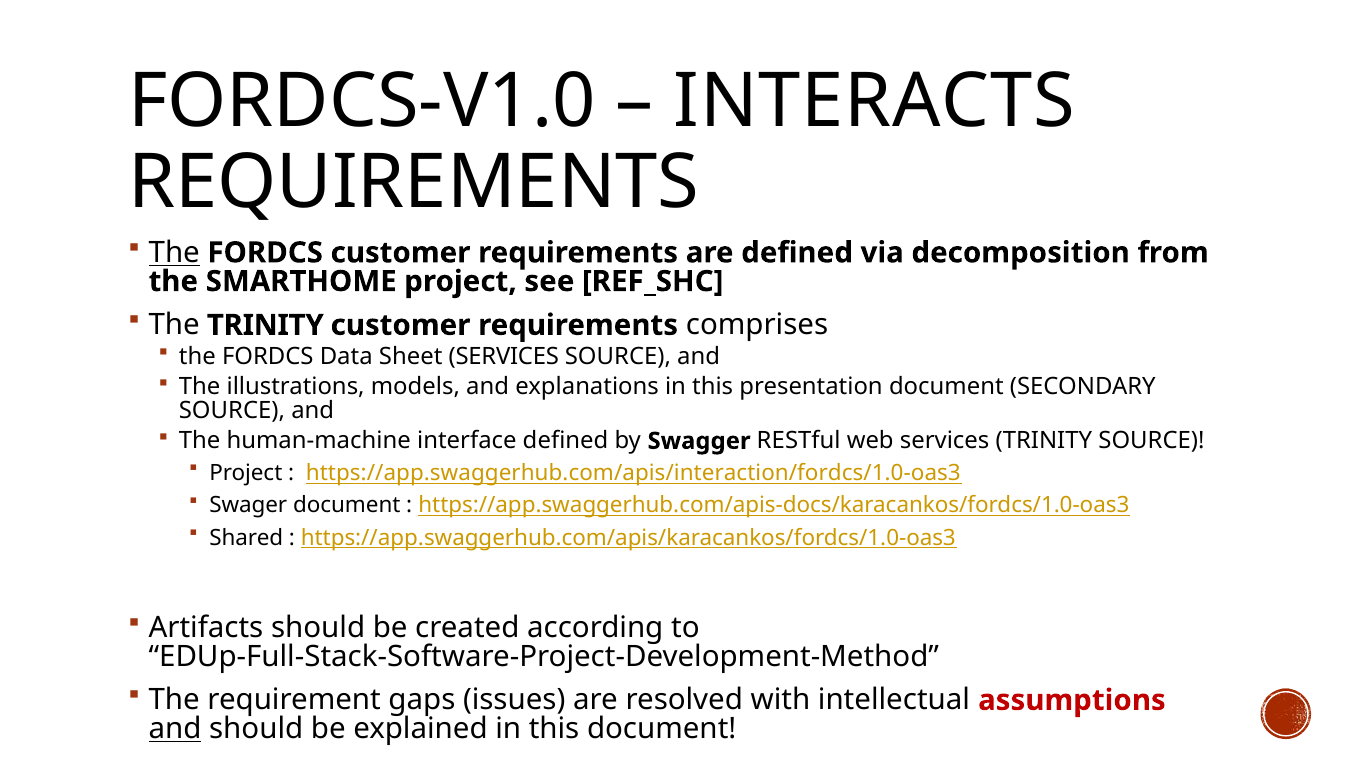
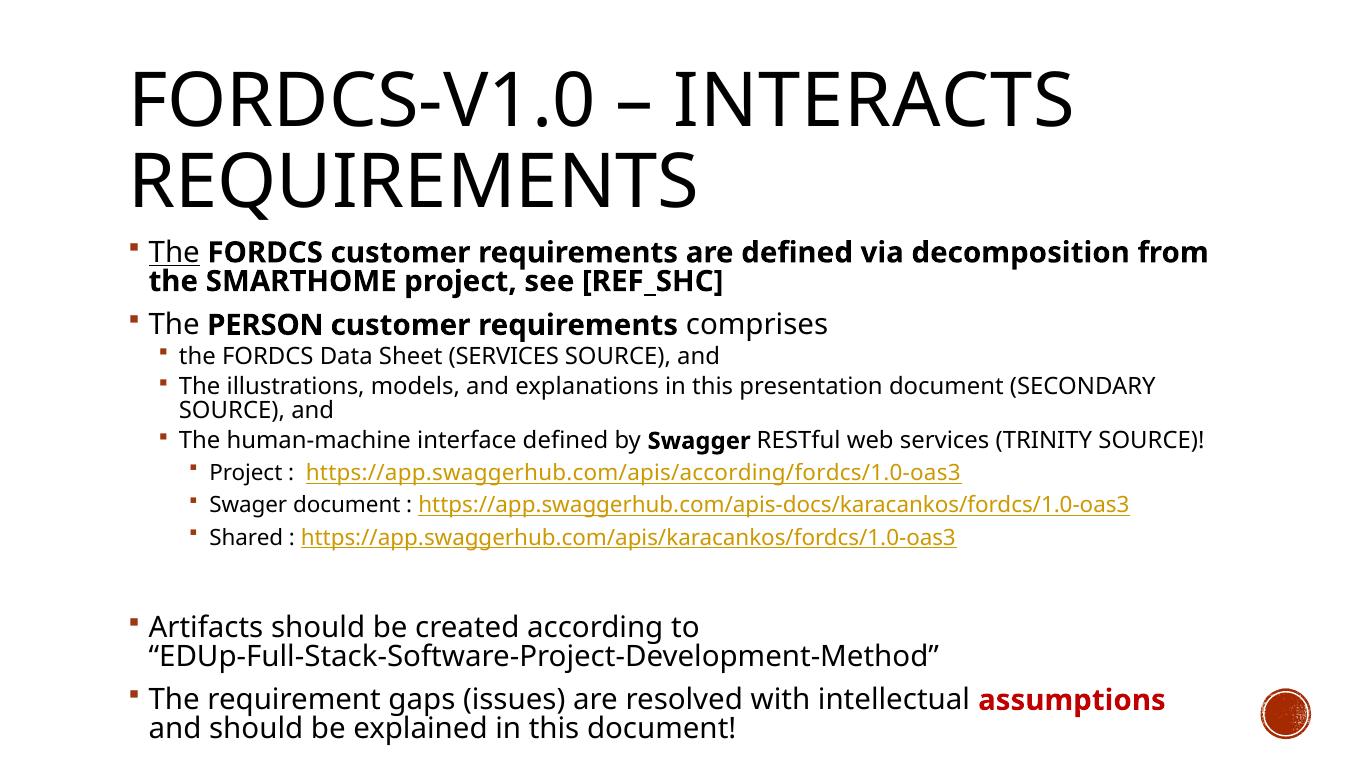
The TRINITY: TRINITY -> PERSON (265, 325)
https://app.swaggerhub.com/apis/interaction/fordcs/1.0-oas3: https://app.swaggerhub.com/apis/interaction/fordcs/1.0-oas3 -> https://app.swaggerhub.com/apis/according/fordcs/1.0-oas3 (633, 473)
and underline: present -> none (175, 729)
